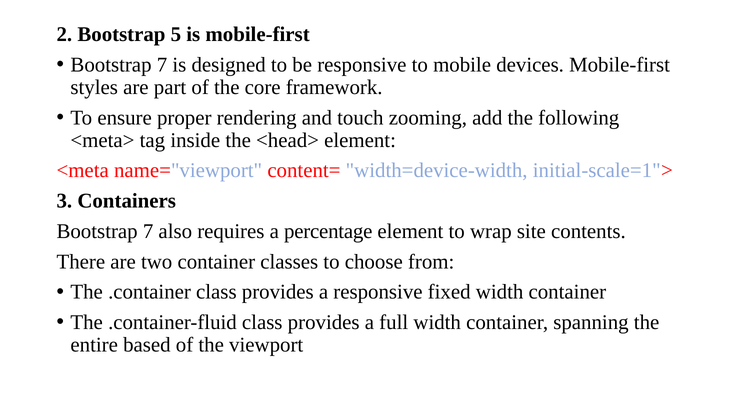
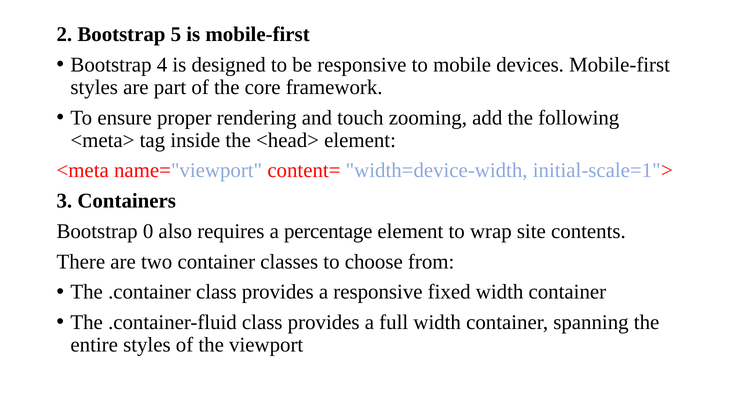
7: 7 -> 4 (162, 65)
7: 7 -> 0 (148, 231)
entire based: based -> styles (147, 344)
